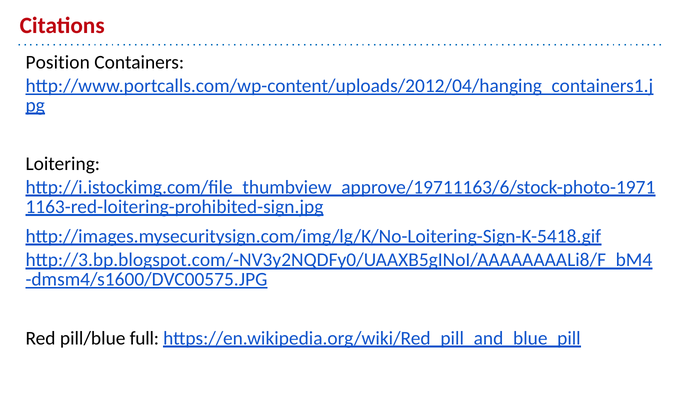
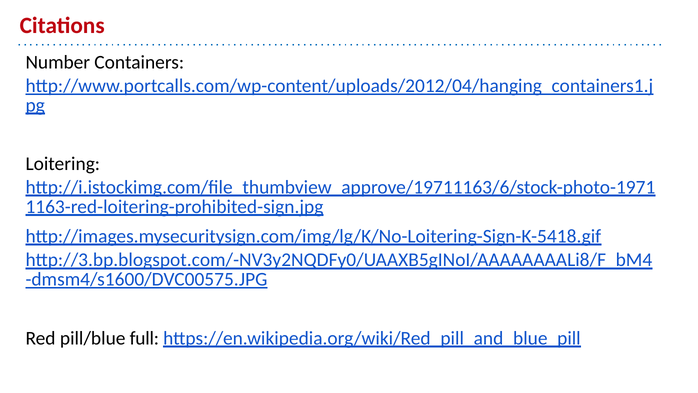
Position: Position -> Number (58, 62)
